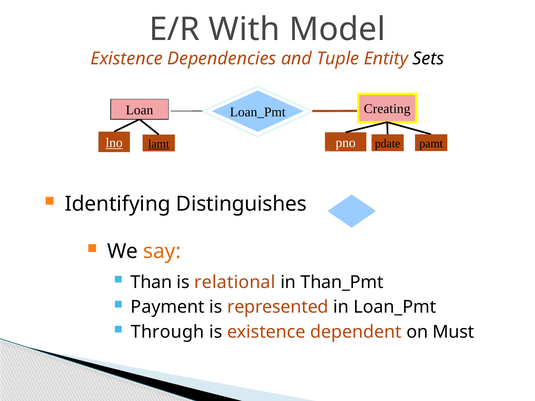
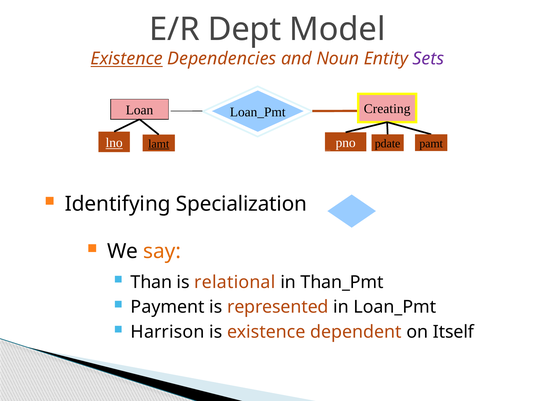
With: With -> Dept (245, 29)
Existence underline: none -> present (127, 59)
Tuple: Tuple -> Noun (338, 59)
Sets colour: black -> purple (428, 59)
Distinguishes: Distinguishes -> Specialization (241, 204)
Through: Through -> Harrison (168, 332)
Must: Must -> Itself (453, 332)
